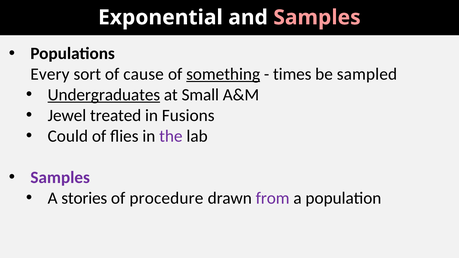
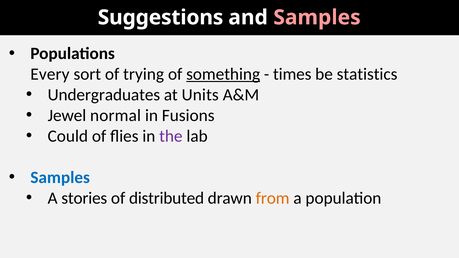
Exponential: Exponential -> Suggestions (161, 17)
cause: cause -> trying (144, 74)
sampled: sampled -> statistics (367, 74)
Undergraduates underline: present -> none (104, 95)
Small: Small -> Units (200, 95)
treated: treated -> normal (116, 116)
Samples colour: purple -> blue (60, 178)
procedure: procedure -> distributed (167, 198)
from colour: purple -> orange (273, 198)
